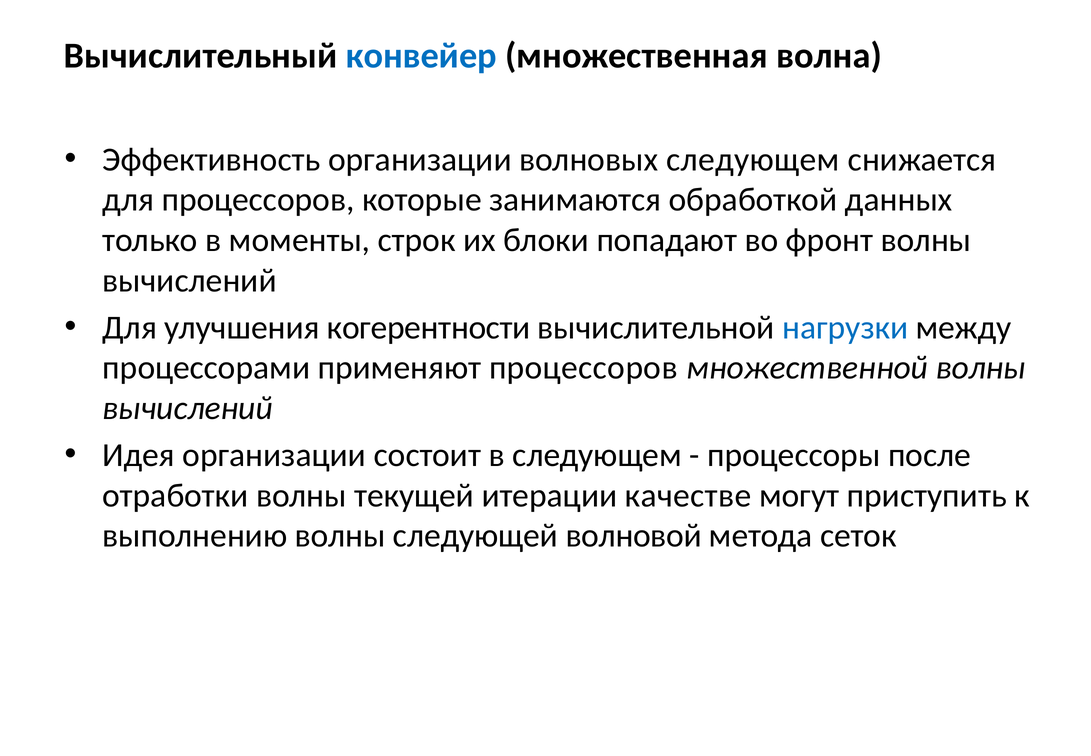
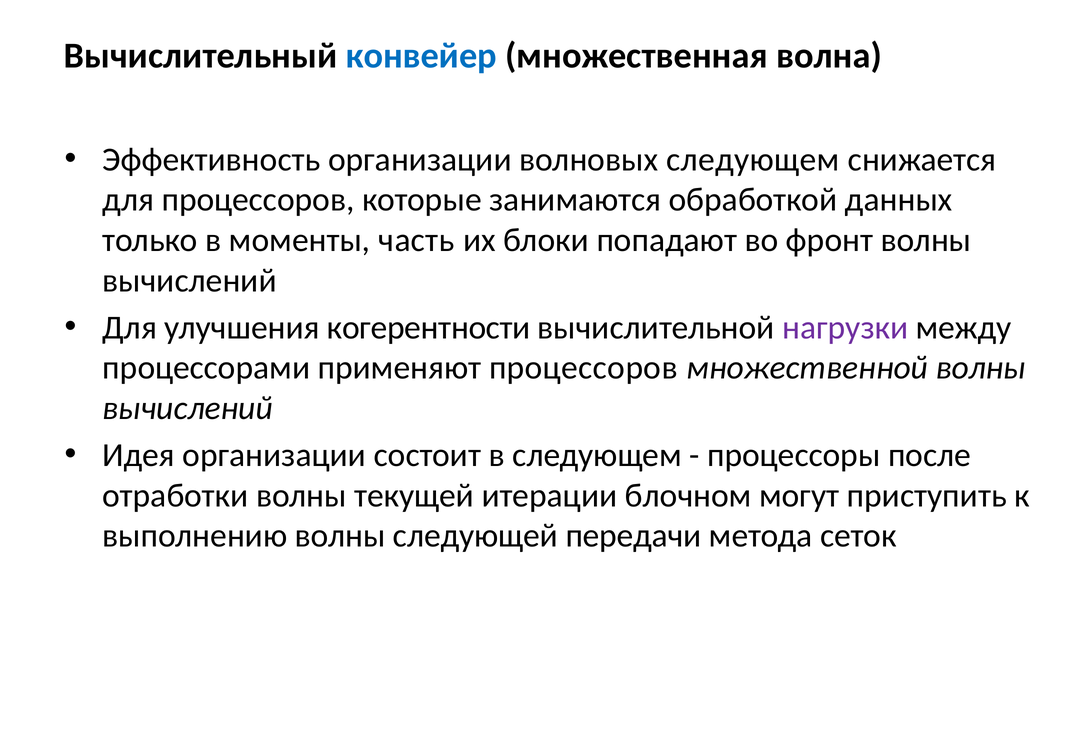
строк: строк -> часть (416, 240)
нагрузки colour: blue -> purple (845, 327)
качестве: качестве -> блочном (688, 495)
волновой: волновой -> передачи (634, 535)
